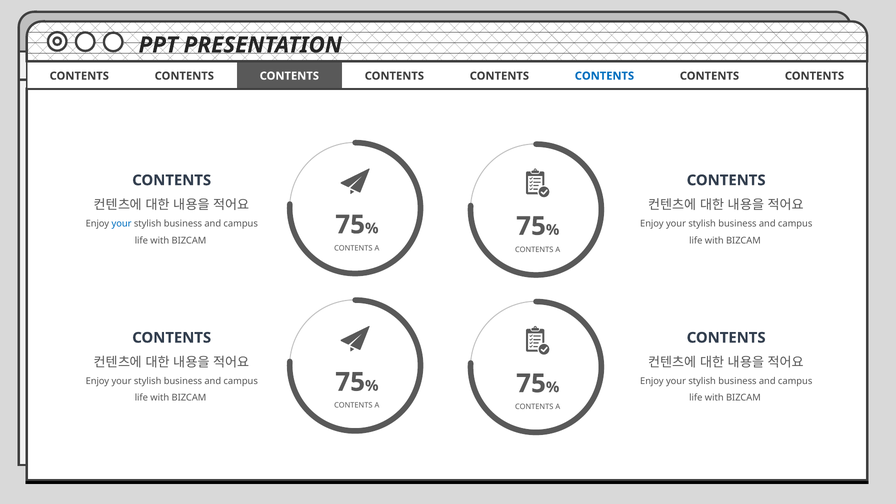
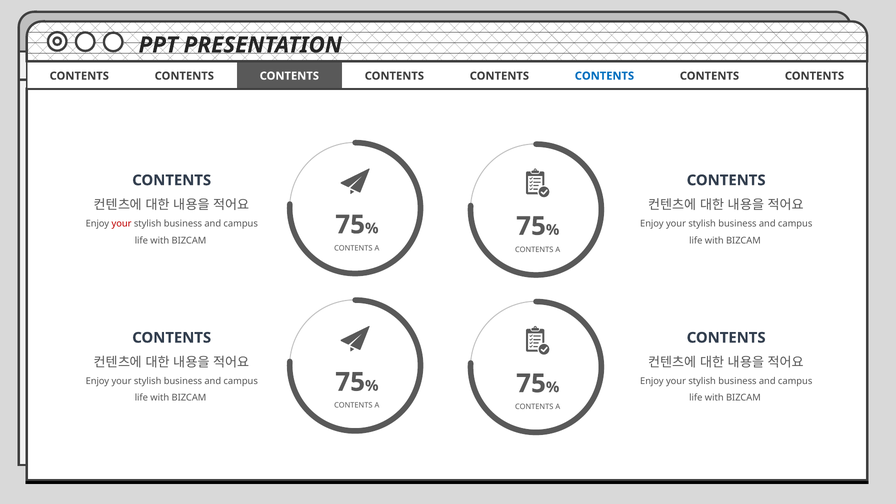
your colour: blue -> red (122, 224)
